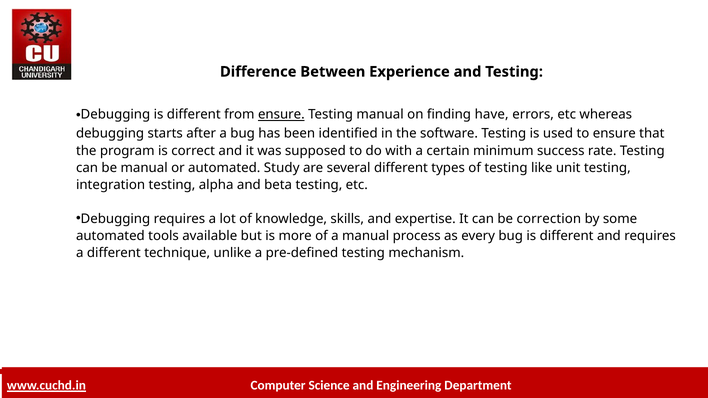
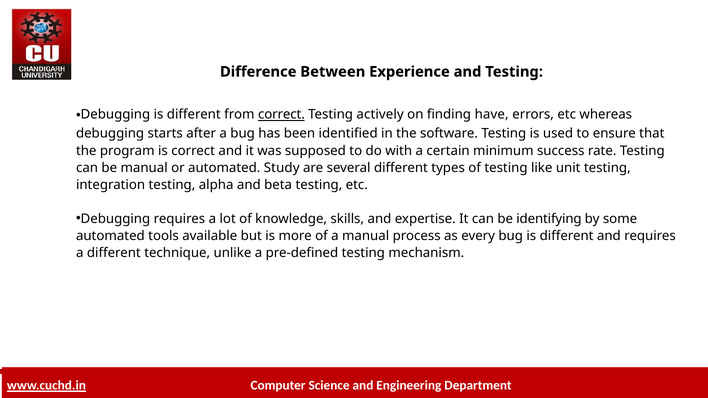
from ensure: ensure -> correct (281, 115)
Testing manual: manual -> actively (380, 115)
correction: correction -> identifying (549, 219)
